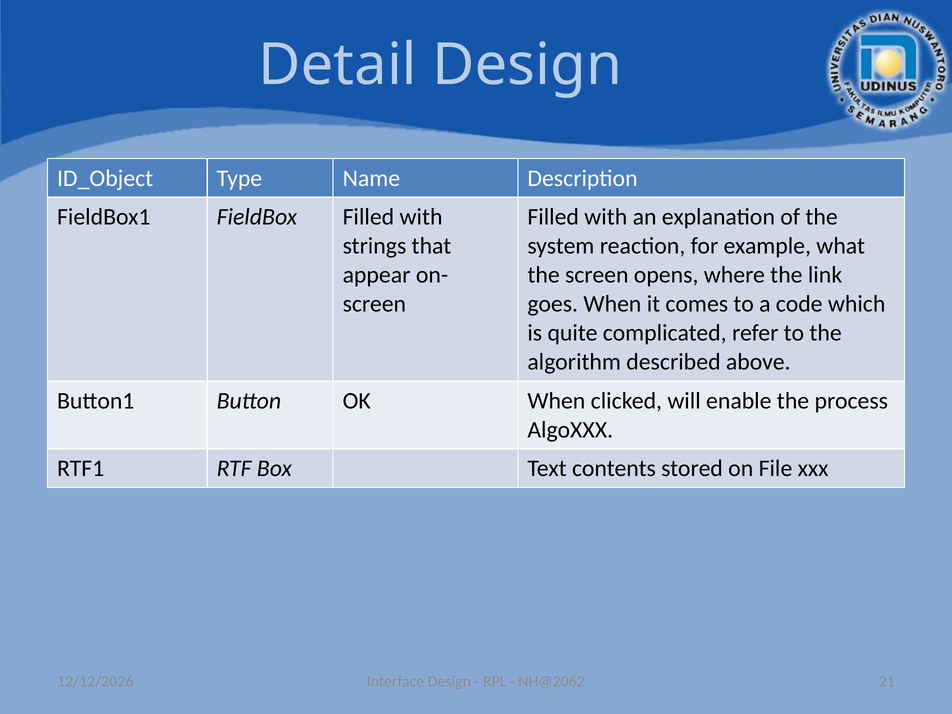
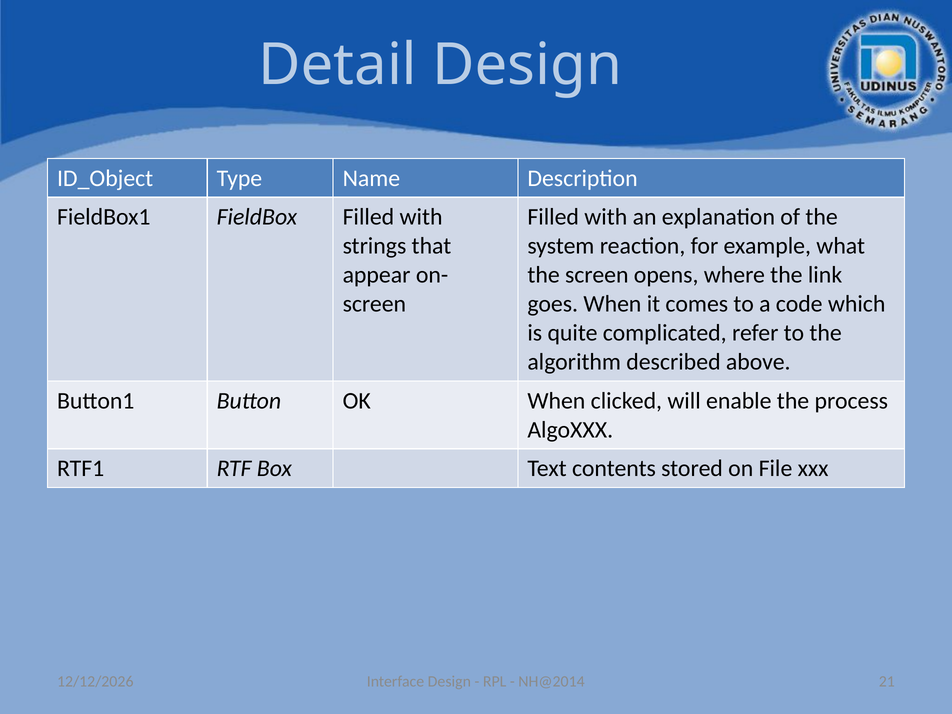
NH@2062: NH@2062 -> NH@2014 (552, 682)
